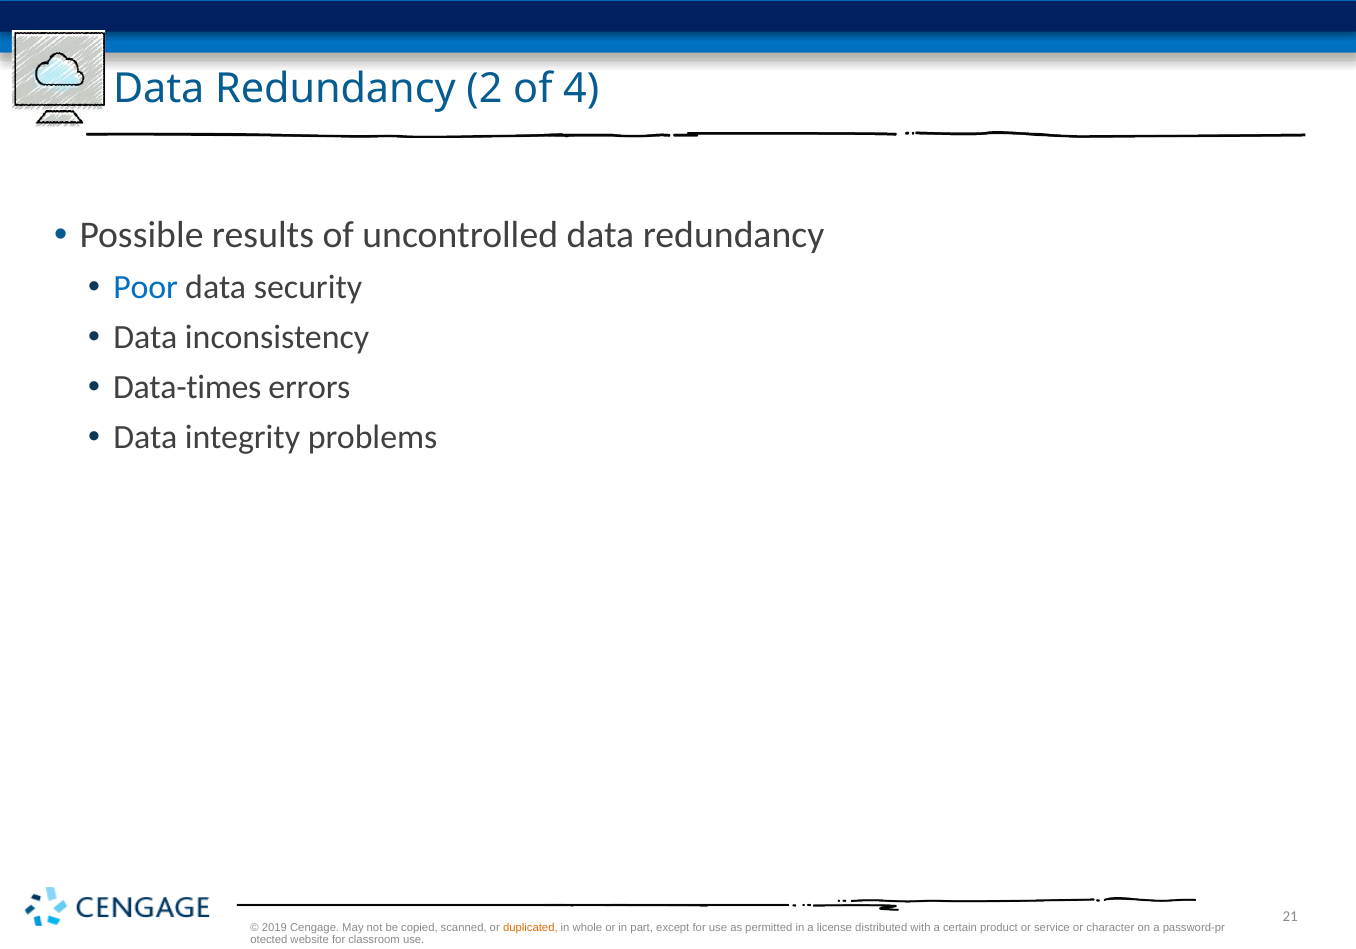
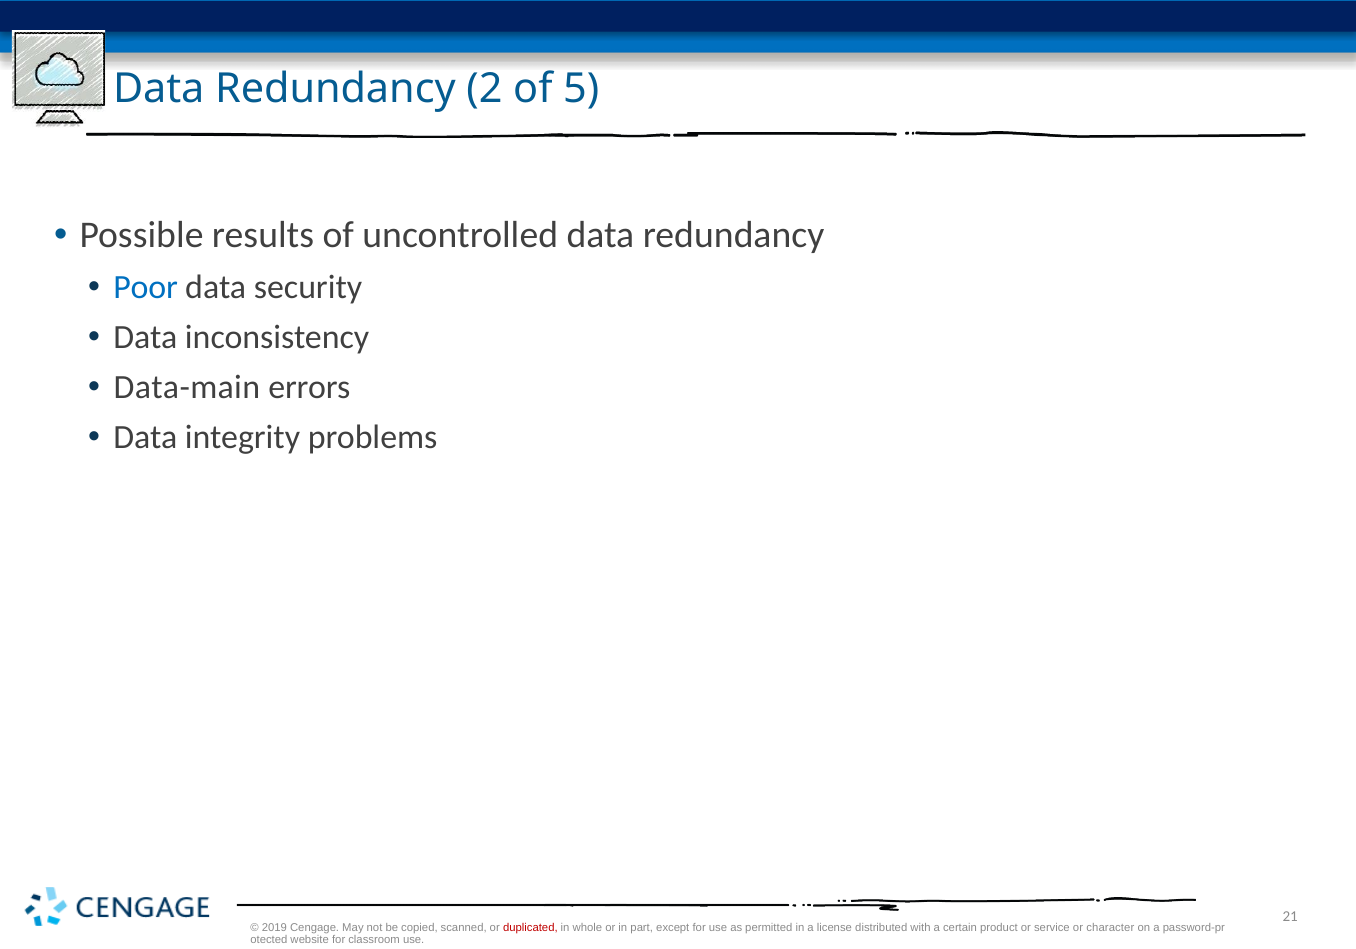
4: 4 -> 5 (581, 89)
Data-times: Data-times -> Data-main (187, 387)
duplicated colour: orange -> red (530, 928)
